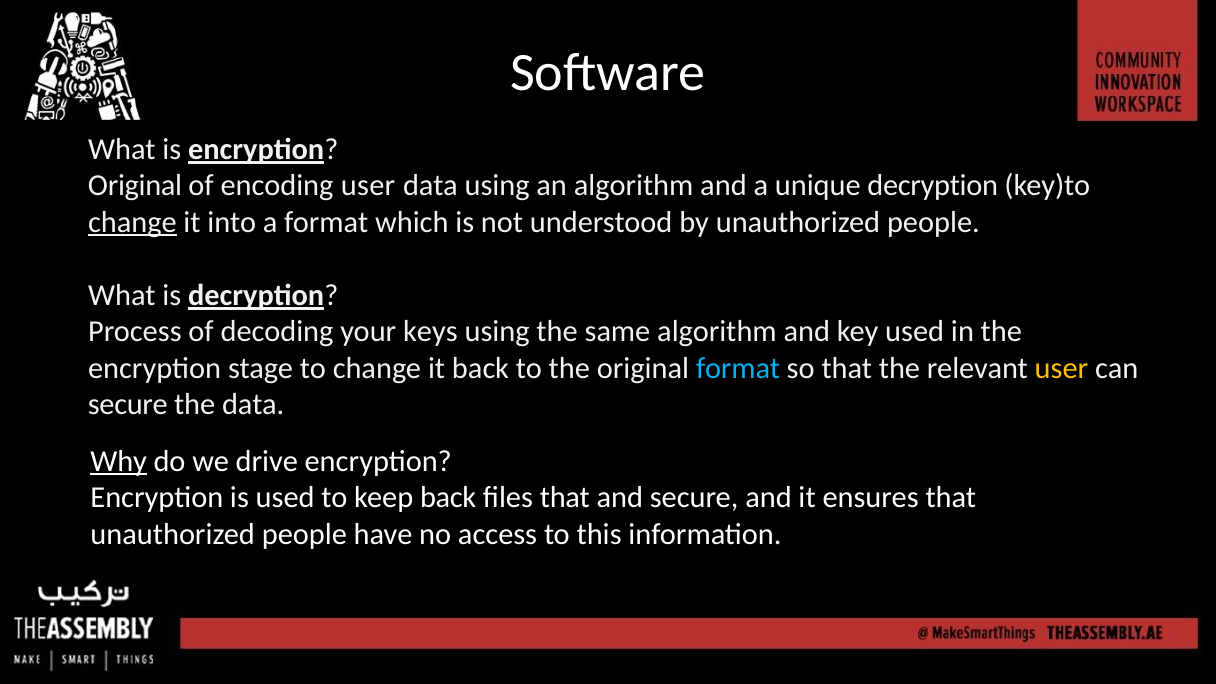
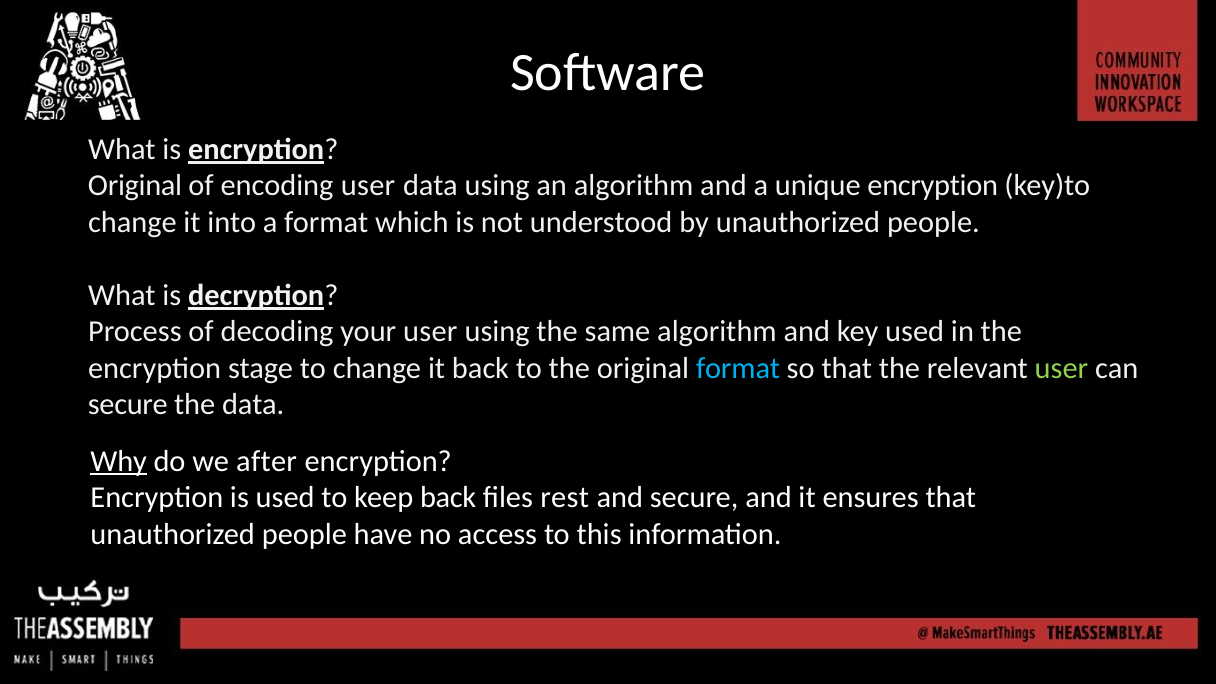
unique decryption: decryption -> encryption (933, 186)
change underline: present -> none (132, 222)
your keys: keys -> user (430, 332)
user colour: yellow -> light green (1061, 368)
drive: drive -> after (267, 461)
files that: that -> rest (565, 498)
